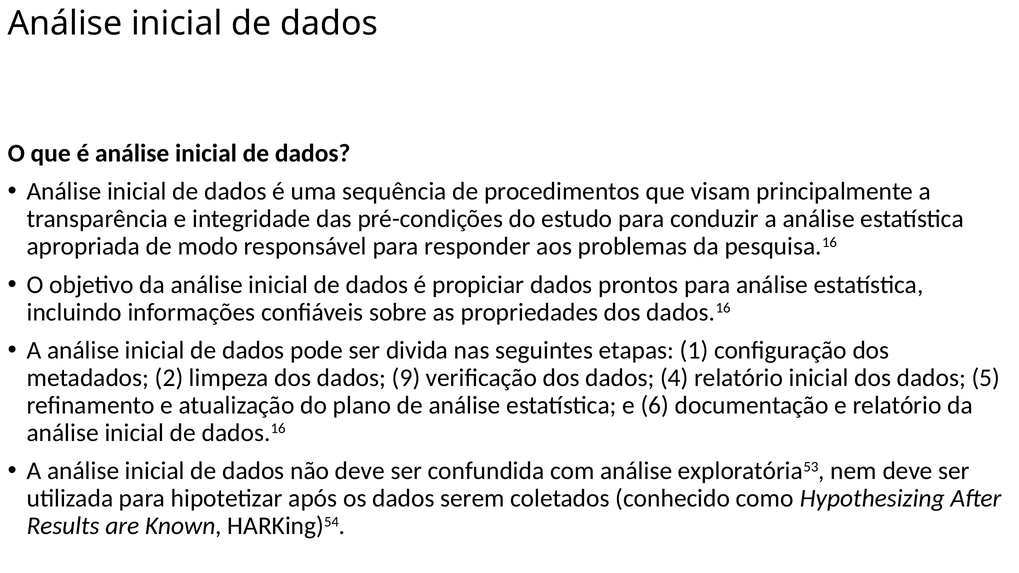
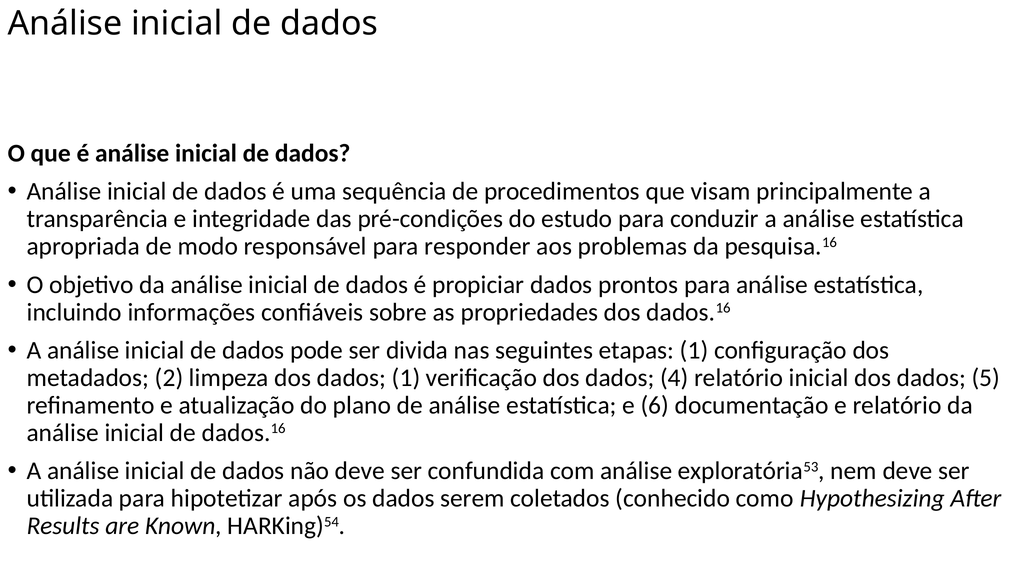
dados 9: 9 -> 1 (406, 378)
